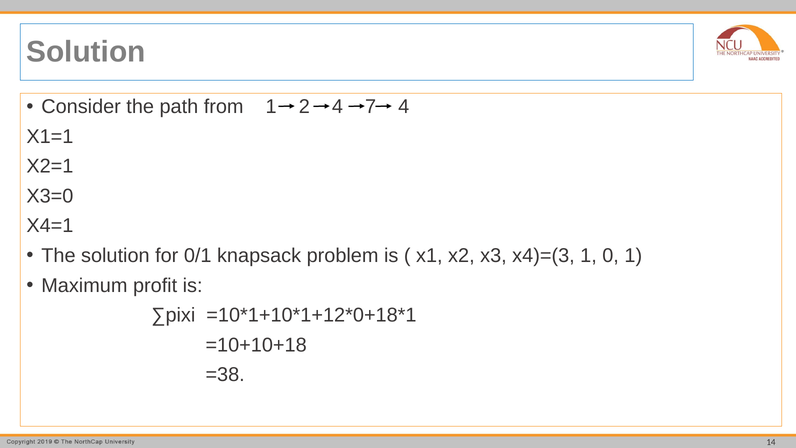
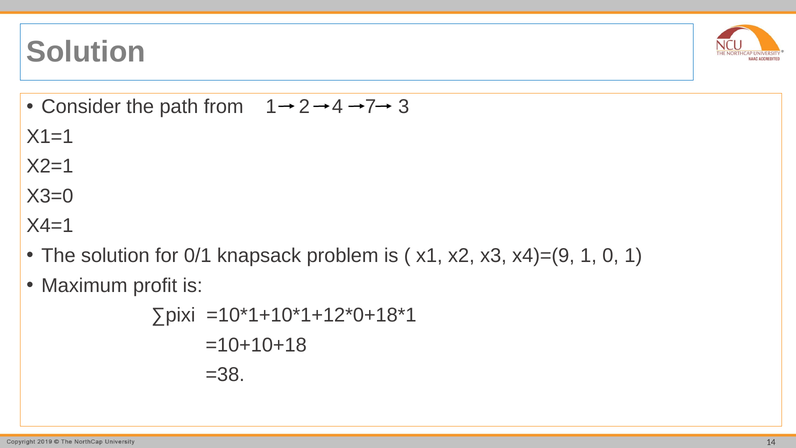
7 4: 4 -> 3 (404, 107)
x4)=(3: x4)=(3 -> x4)=(9 (543, 256)
